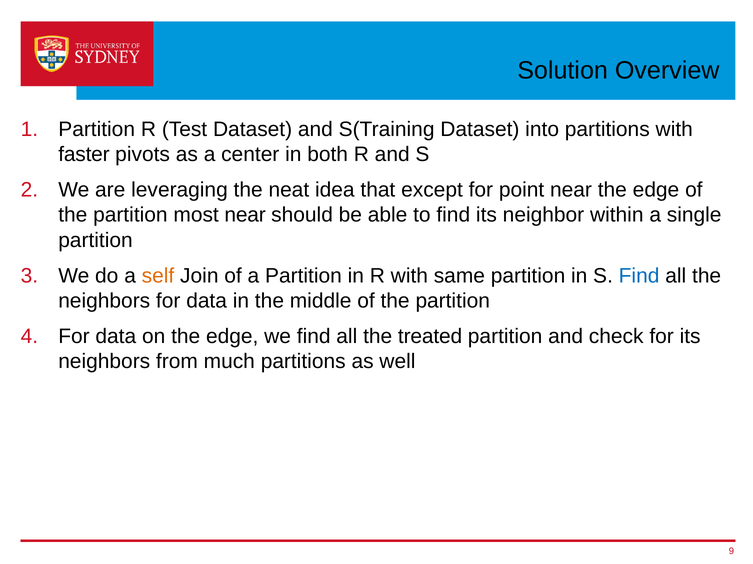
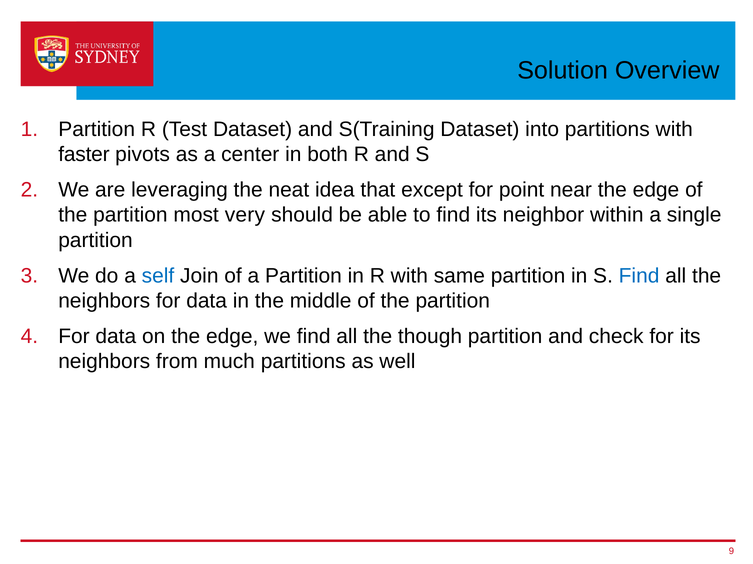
most near: near -> very (245, 215)
self colour: orange -> blue (158, 276)
treated: treated -> though (430, 337)
